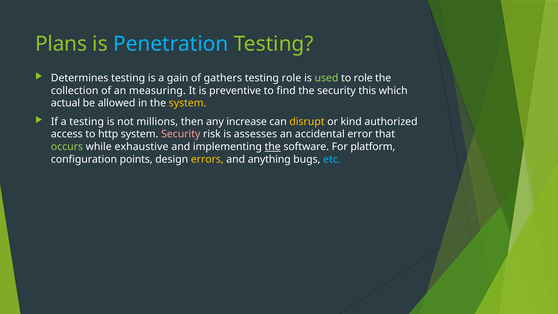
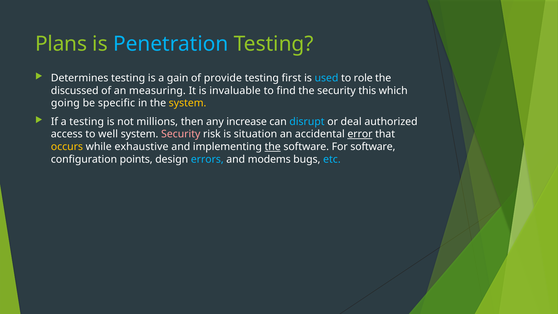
gathers: gathers -> provide (223, 78)
testing role: role -> first (291, 78)
used colour: light green -> light blue (326, 78)
collection: collection -> discussed (75, 91)
preventive: preventive -> invaluable (235, 91)
actual: actual -> going (65, 103)
allowed: allowed -> specific (116, 103)
disrupt colour: yellow -> light blue (307, 122)
kind: kind -> deal (351, 122)
http: http -> well (108, 134)
assesses: assesses -> situation (255, 134)
error underline: none -> present (360, 134)
occurs colour: light green -> yellow (67, 147)
For platform: platform -> software (373, 147)
errors colour: yellow -> light blue (207, 159)
anything: anything -> modems (269, 159)
